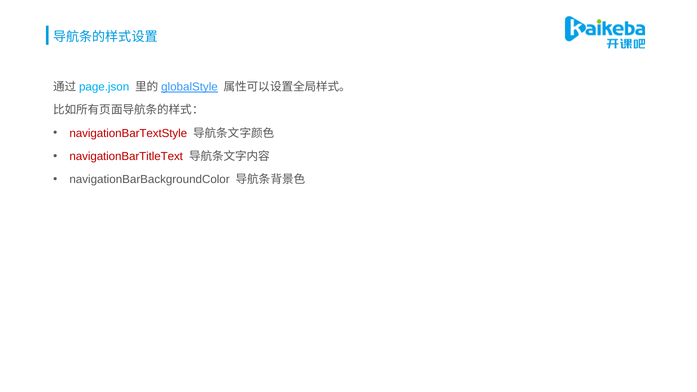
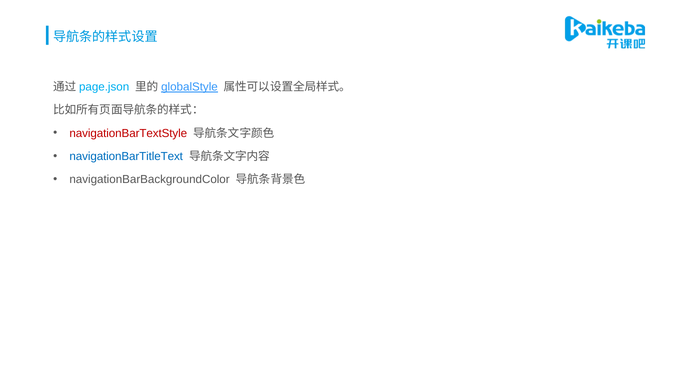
navigationBarTitleText colour: red -> blue (126, 156)
